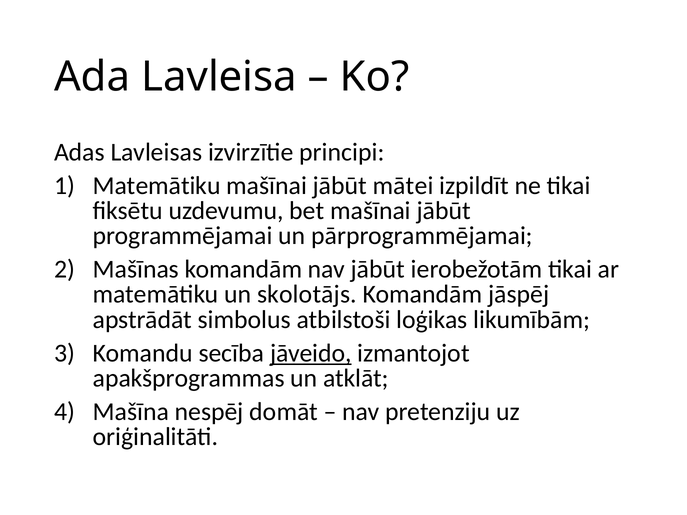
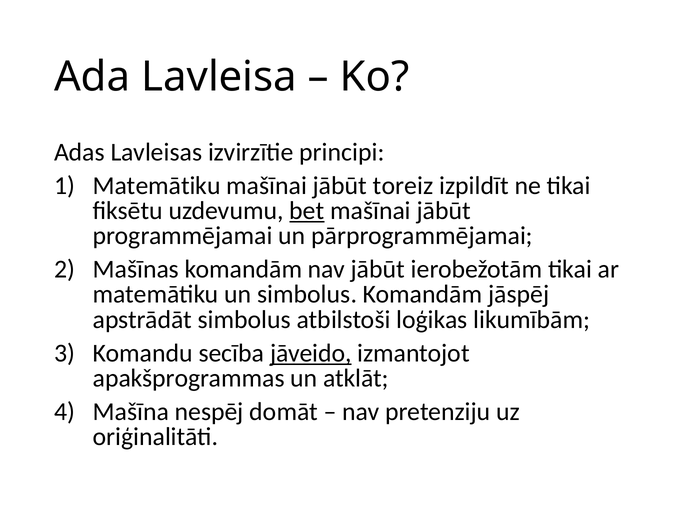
mātei: mātei -> toreiz (403, 186)
bet underline: none -> present (307, 211)
un skolotājs: skolotājs -> simbolus (307, 295)
